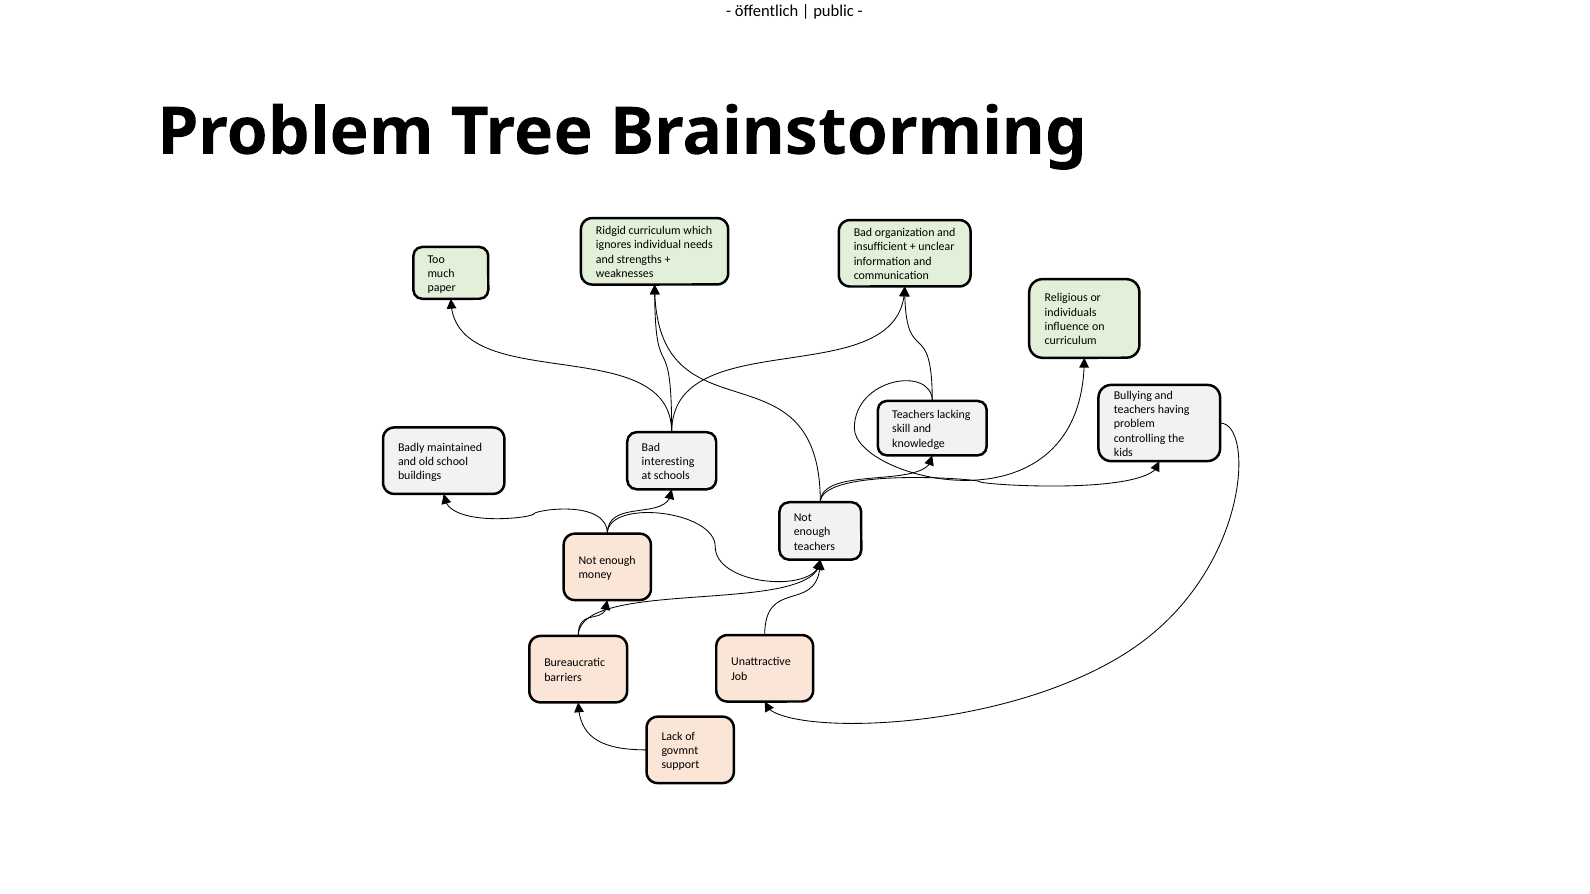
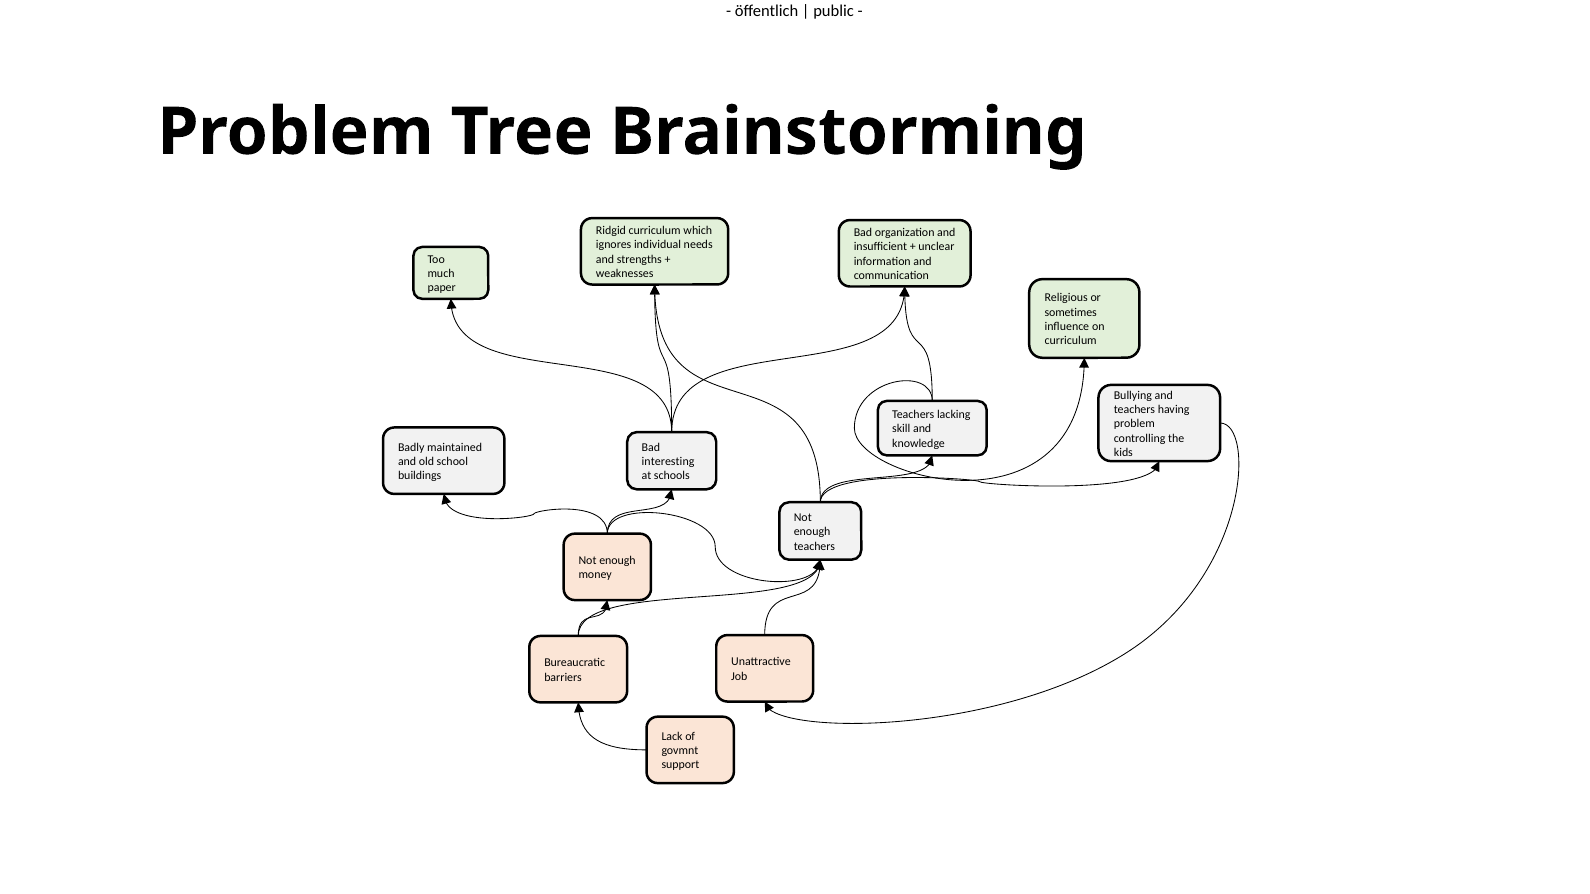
individuals: individuals -> sometimes (1071, 312)
